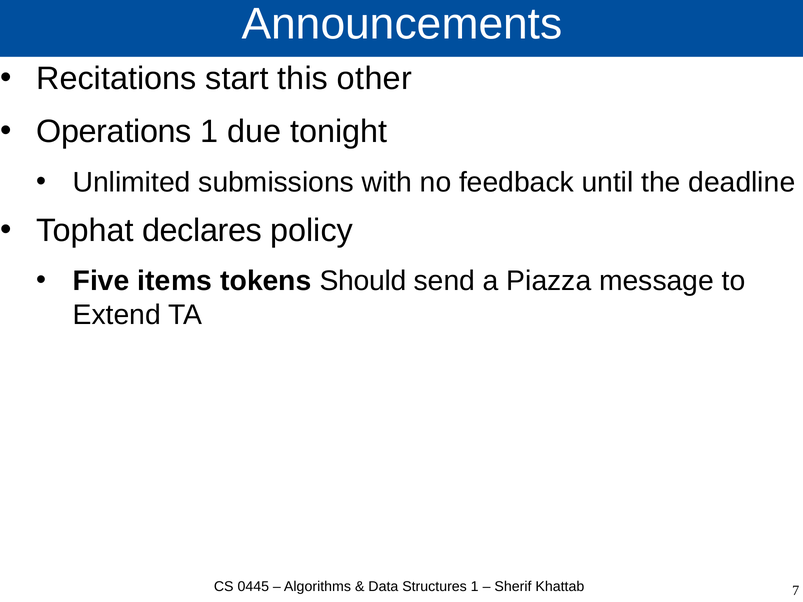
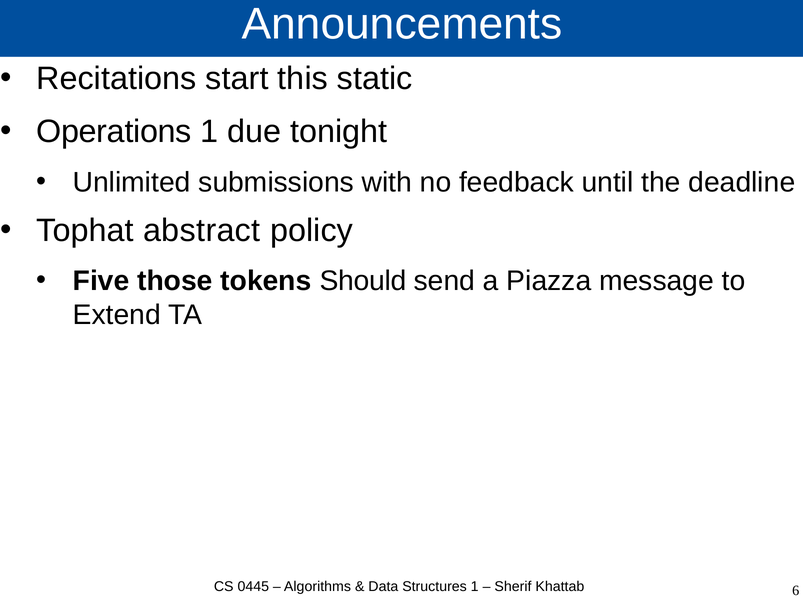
other: other -> static (375, 79)
declares: declares -> abstract (202, 231)
items: items -> those (175, 281)
7: 7 -> 6 (796, 591)
